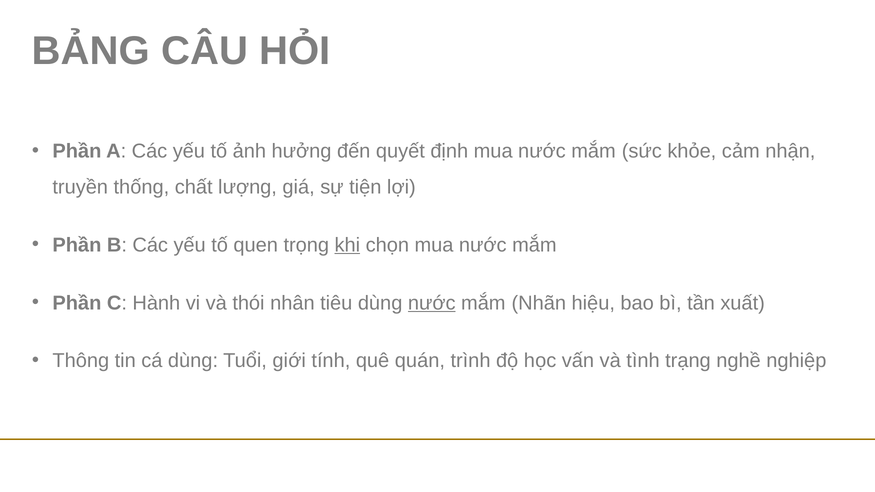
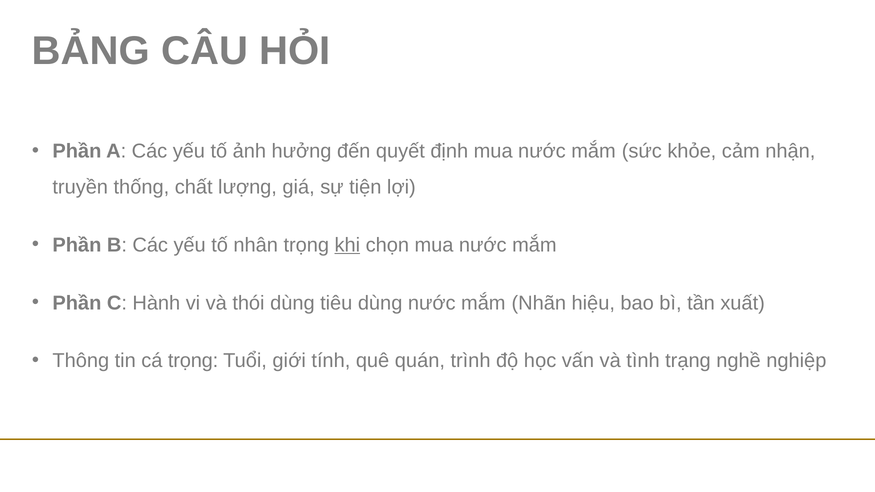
quen: quen -> nhân (256, 245)
thói nhân: nhân -> dùng (292, 303)
nước underline: present -> none (432, 303)
cá dùng: dùng -> trọng (193, 361)
